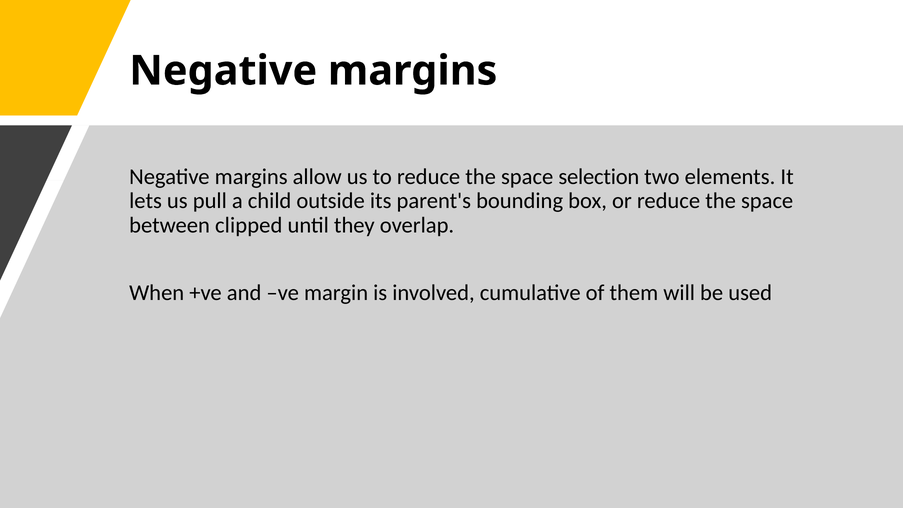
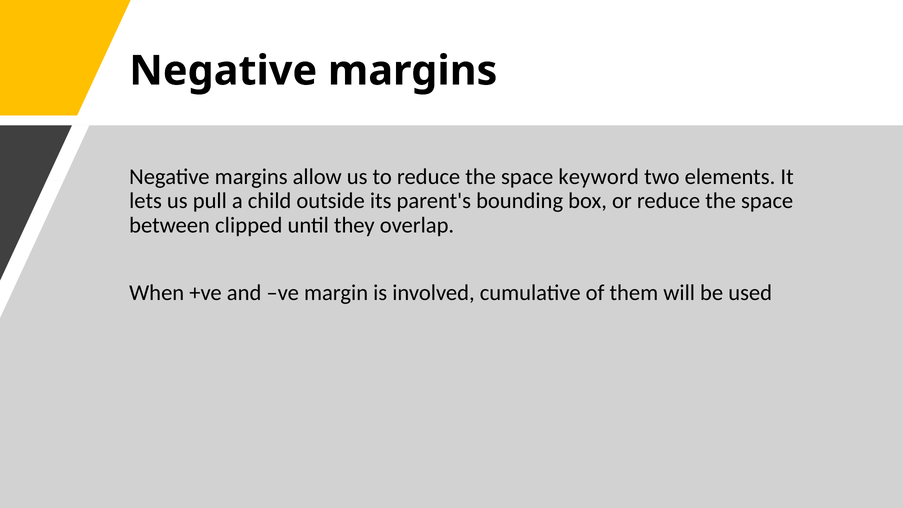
selection: selection -> keyword (599, 177)
